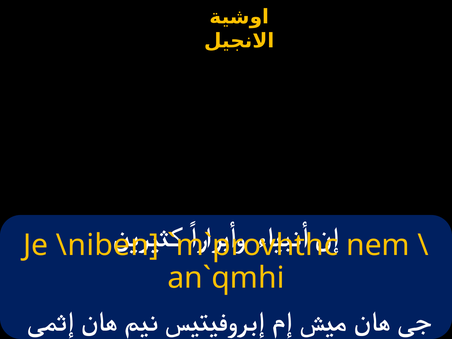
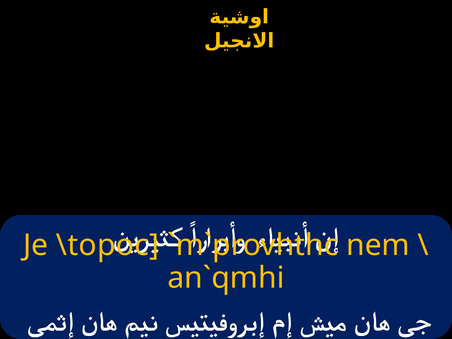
\niben: \niben -> \topoc (108, 245)
